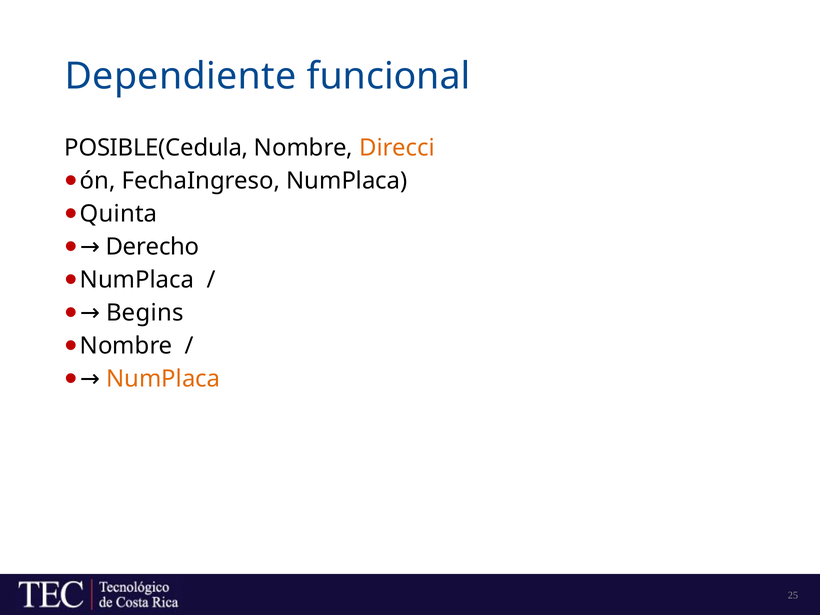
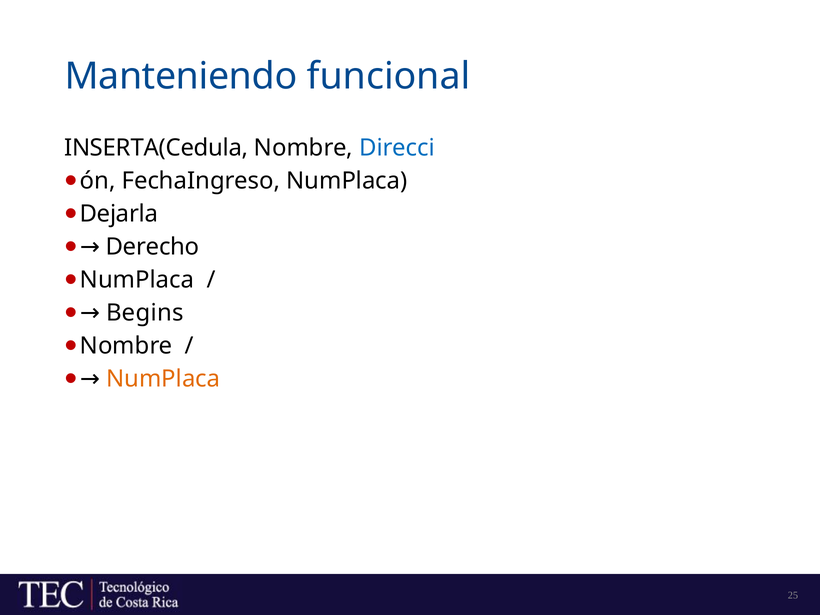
Dependiente: Dependiente -> Manteniendo (181, 76)
POSIBLE(Cedula: POSIBLE(Cedula -> INSERTA(Cedula (156, 148)
Direcci colour: orange -> blue (397, 148)
Quinta: Quinta -> Dejarla (119, 214)
